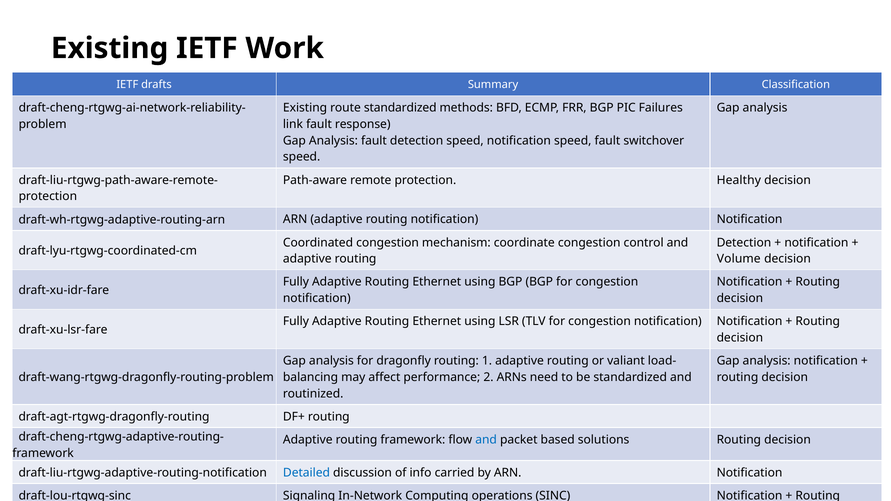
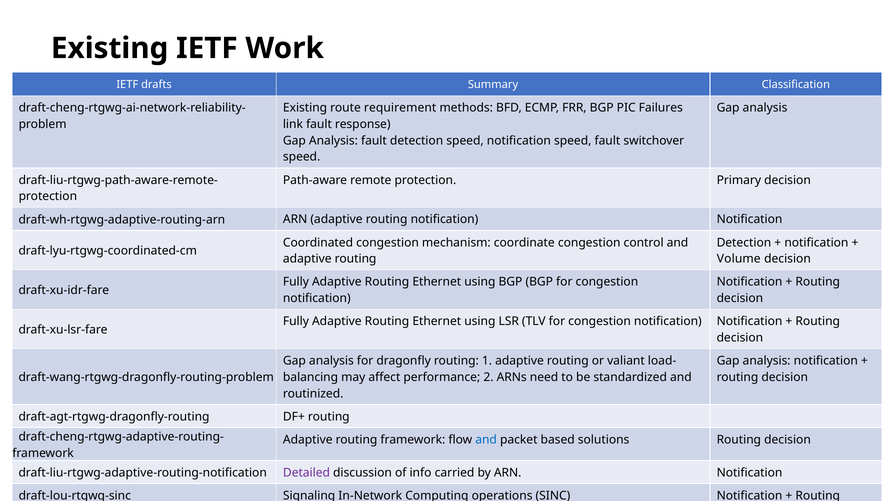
route standardized: standardized -> requirement (400, 108)
Healthy: Healthy -> Primary (739, 180)
Detailed colour: blue -> purple (306, 473)
